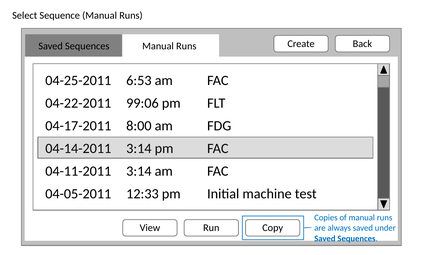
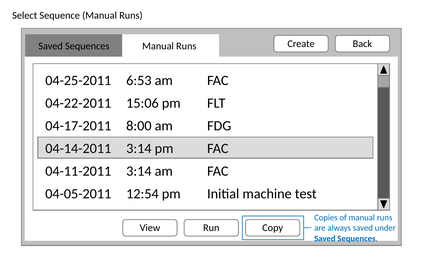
99:06: 99:06 -> 15:06 (142, 103)
12:33: 12:33 -> 12:54 (142, 194)
